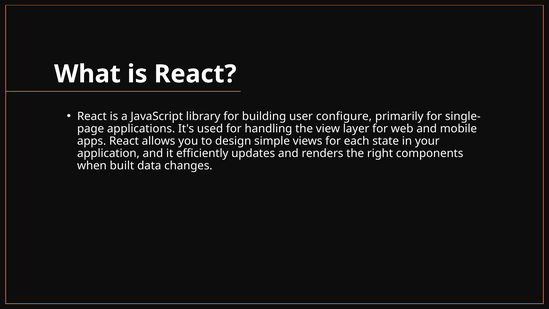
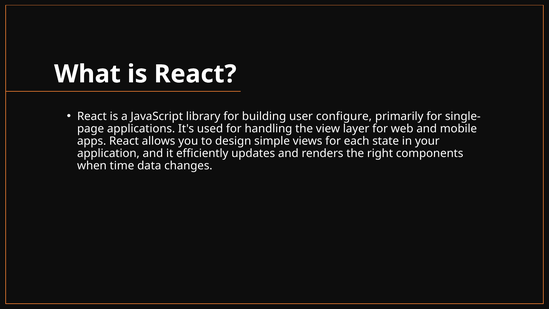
built: built -> time (122, 166)
